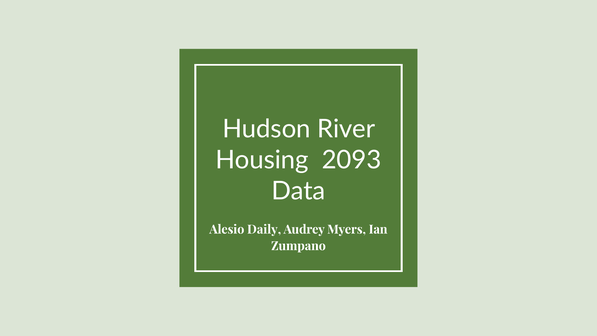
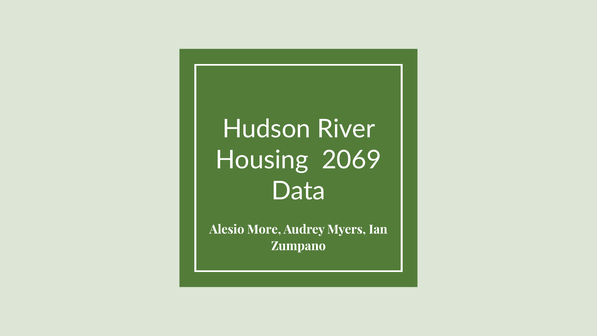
2093: 2093 -> 2069 (352, 160)
Daily: Daily -> More (264, 229)
